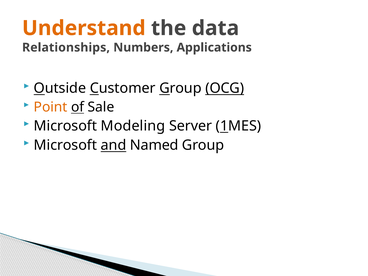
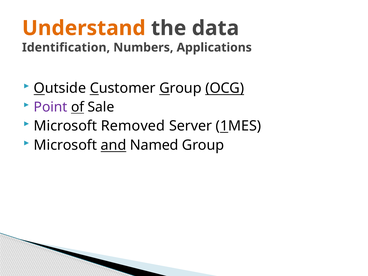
Relationships: Relationships -> Identification (66, 47)
Point colour: orange -> purple (51, 107)
Modeling: Modeling -> Removed (133, 126)
